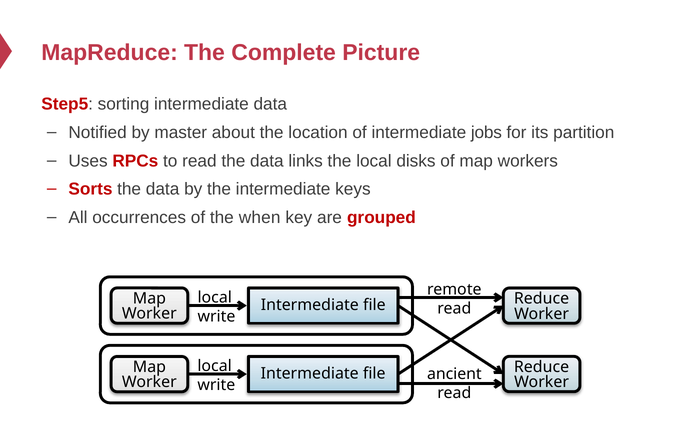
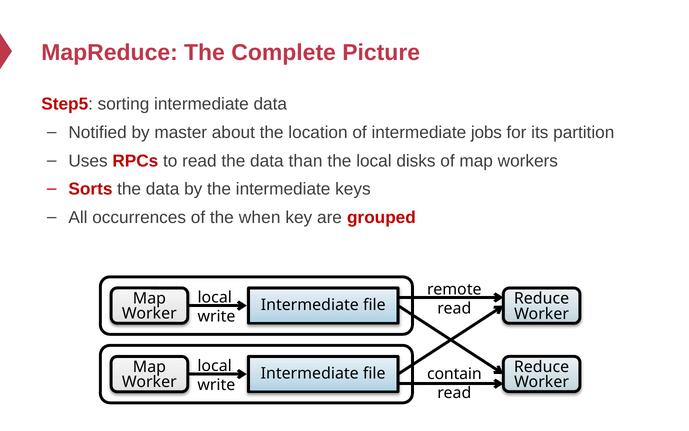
links: links -> than (306, 161)
ancient: ancient -> contain (454, 373)
